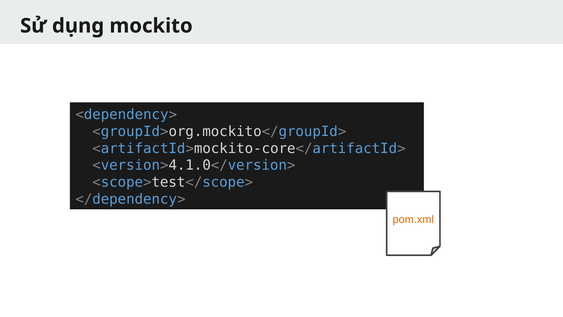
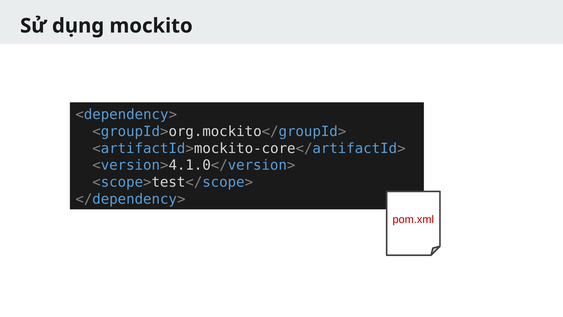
pom.xml colour: orange -> red (413, 219)
